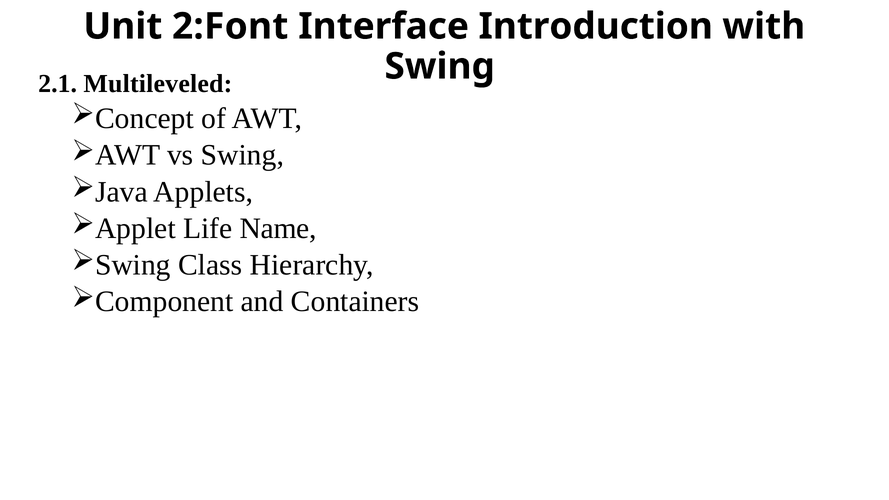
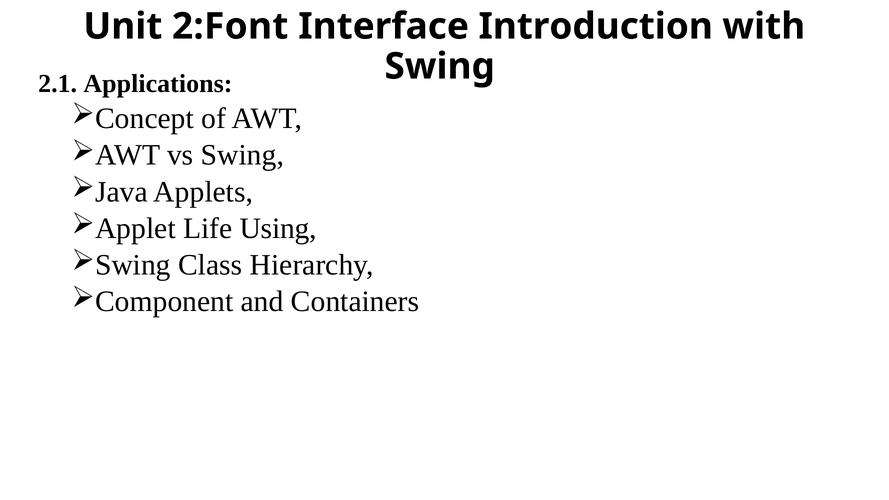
Multileveled: Multileveled -> Applications (158, 84)
Name: Name -> Using (278, 228)
